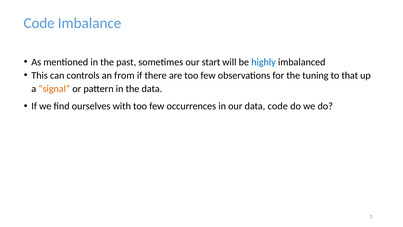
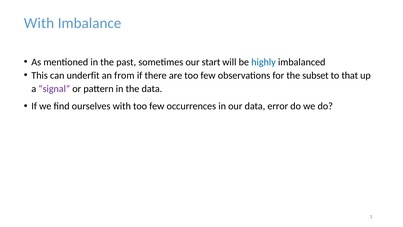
Code: Code -> With (39, 23)
controls: controls -> underfit (83, 75)
tuning: tuning -> subset (315, 75)
signal colour: orange -> purple (54, 89)
data code: code -> error (278, 106)
